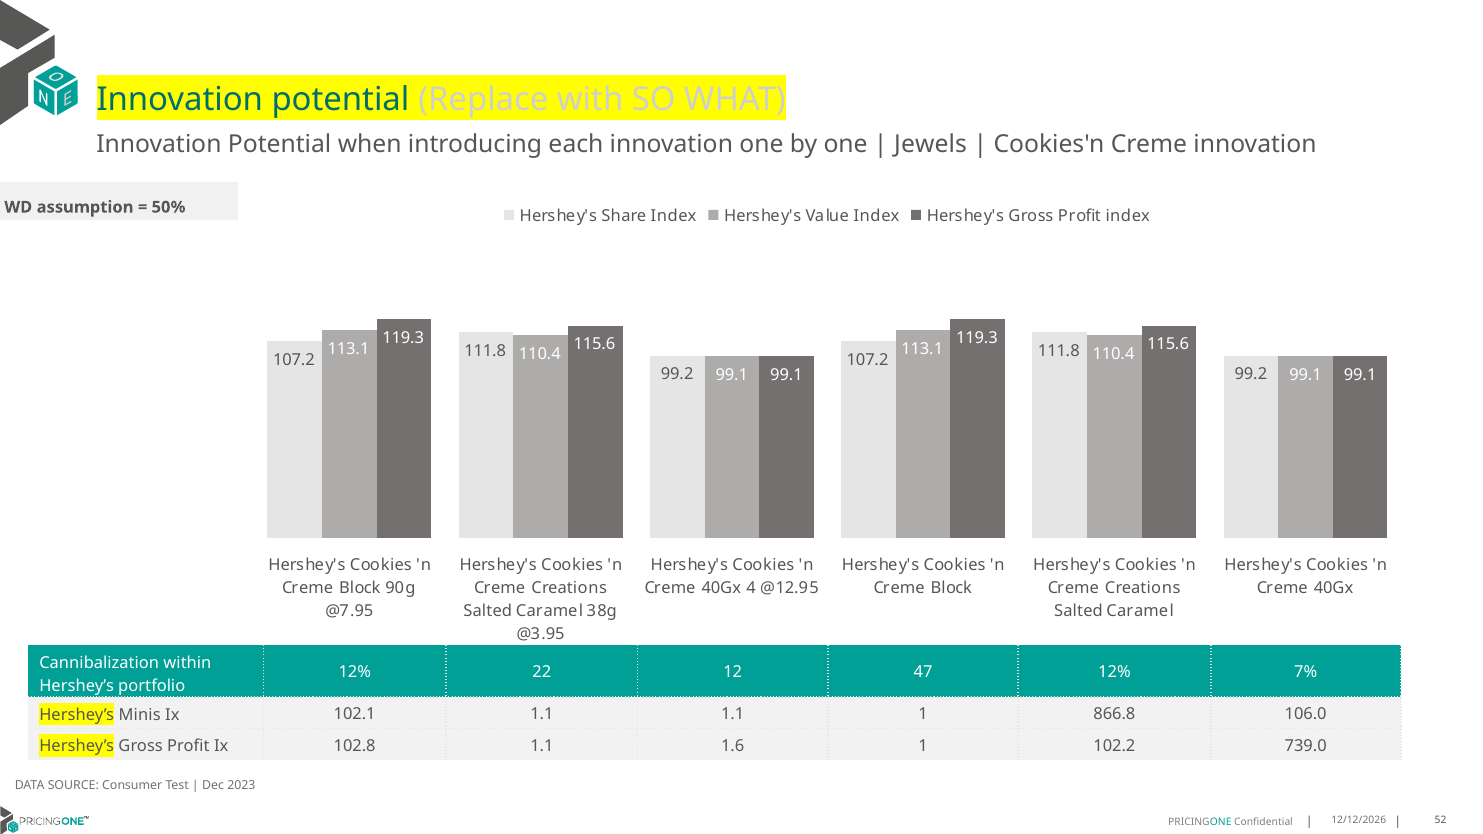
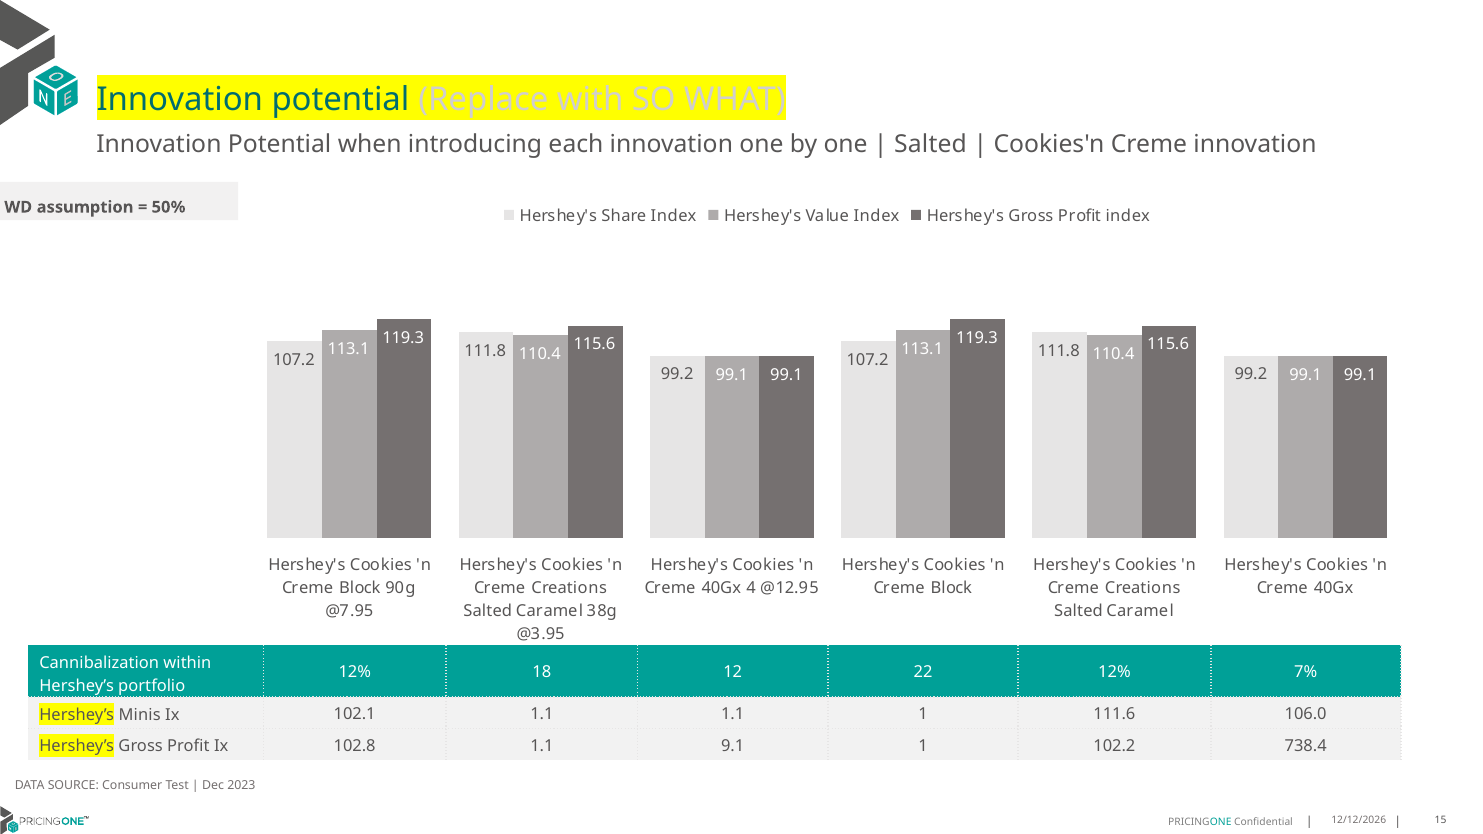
Jewels: Jewels -> Salted (931, 145)
22: 22 -> 18 (542, 672)
47: 47 -> 22 (923, 672)
866.8: 866.8 -> 111.6 (1114, 715)
1.6: 1.6 -> 9.1 (733, 746)
739.0: 739.0 -> 738.4 (1306, 746)
52: 52 -> 15 (1441, 820)
